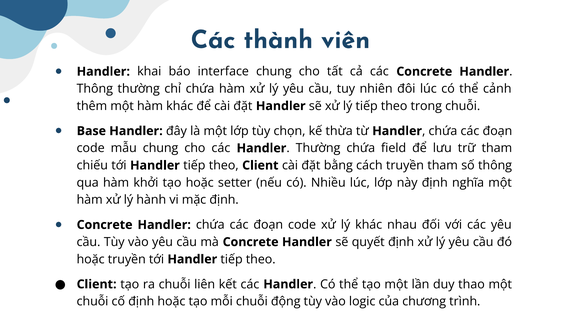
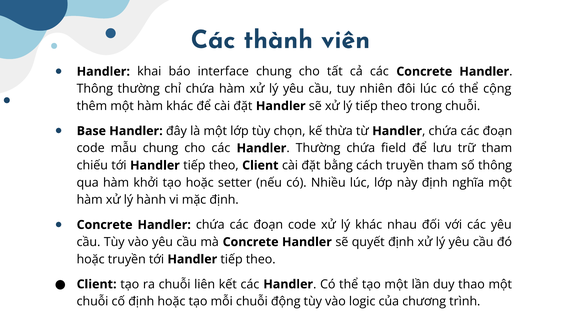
cảnh: cảnh -> cộng (497, 89)
